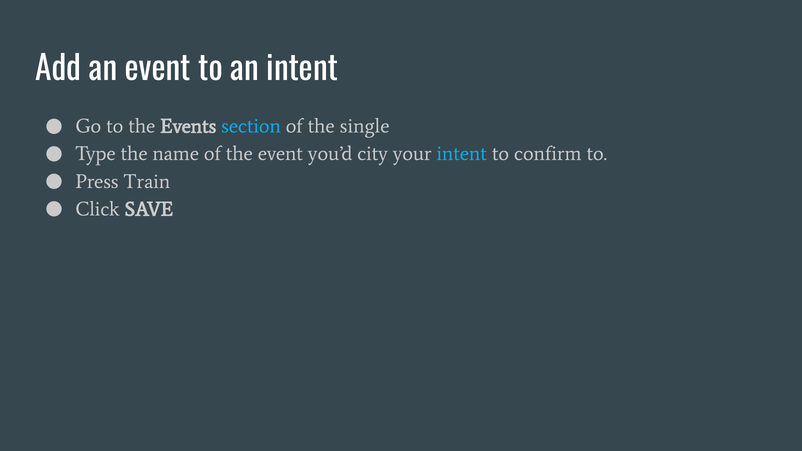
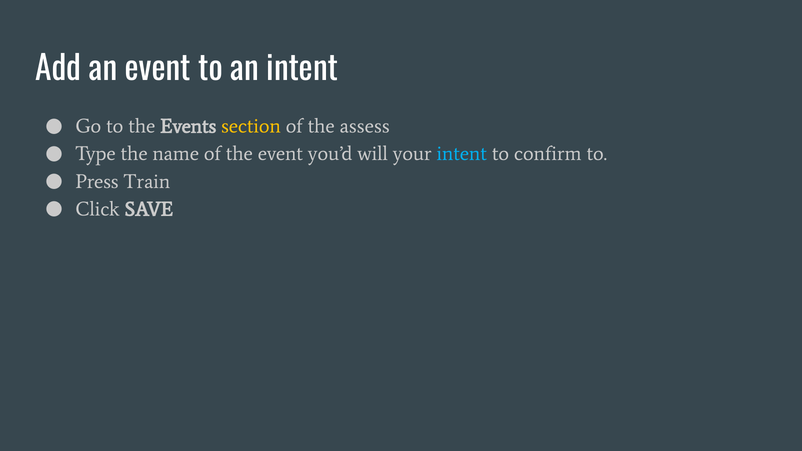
section colour: light blue -> yellow (251, 126)
single: single -> assess (365, 126)
city: city -> will (373, 154)
